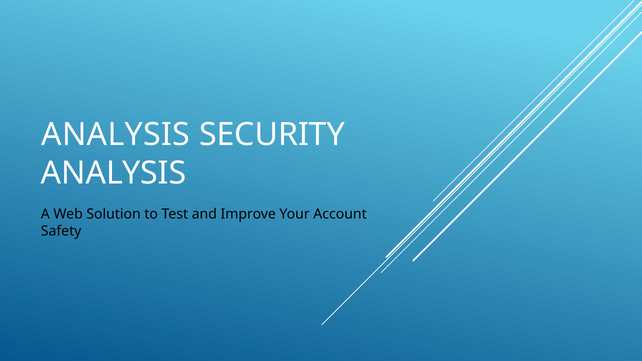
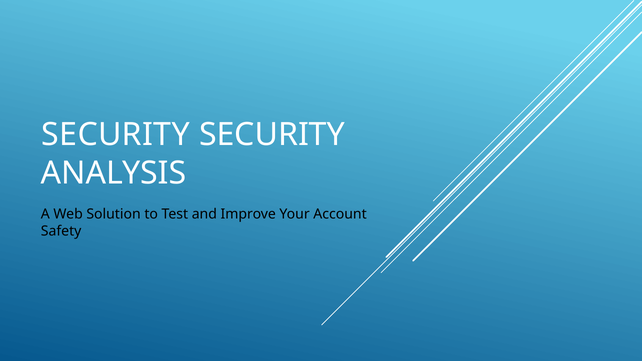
ANALYSIS: ANALYSIS -> SECURITY (116, 135)
